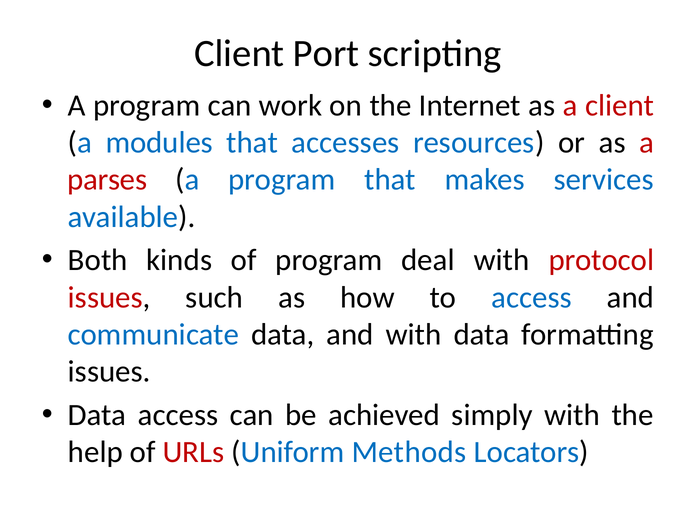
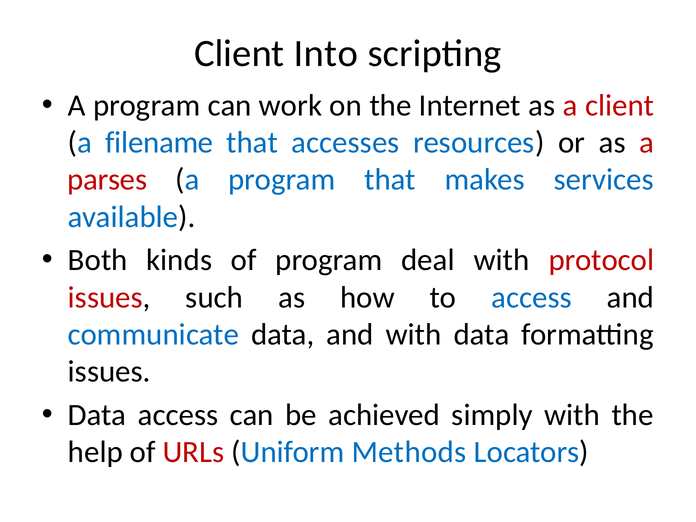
Port: Port -> Into (326, 54)
modules: modules -> filename (159, 143)
